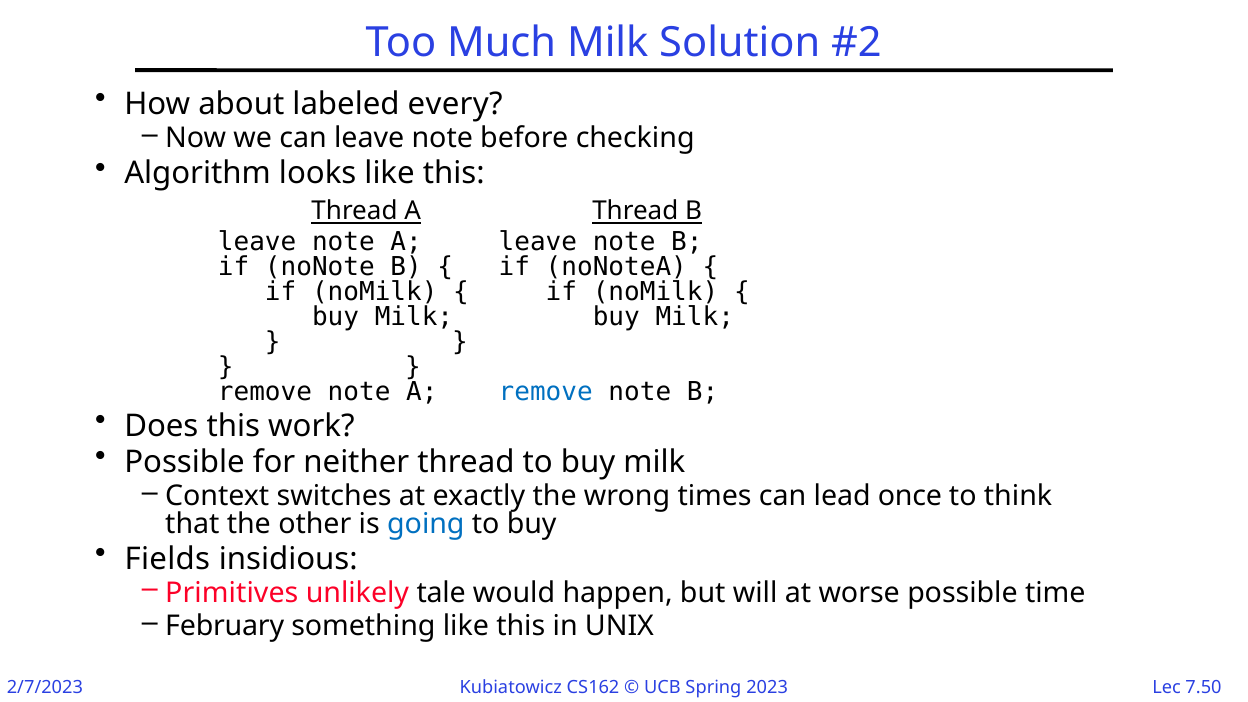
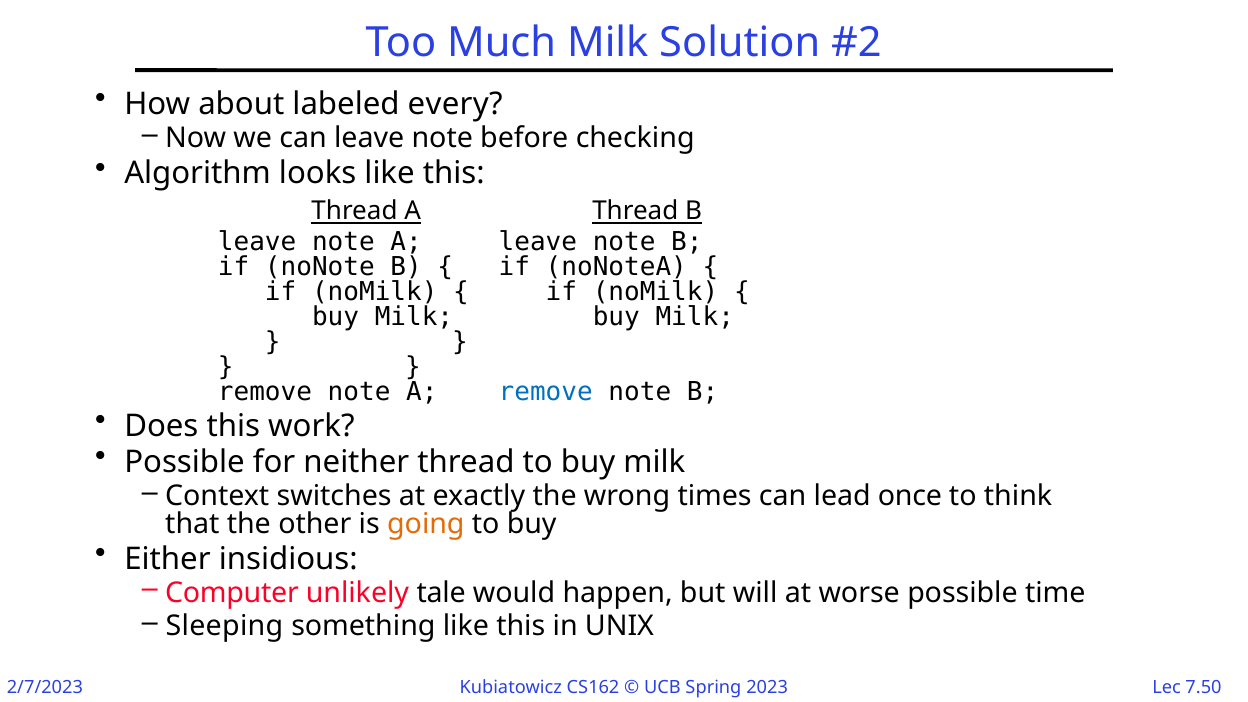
going colour: blue -> orange (426, 524)
Fields: Fields -> Either (167, 559)
Primitives: Primitives -> Computer (232, 593)
February: February -> Sleeping (224, 626)
